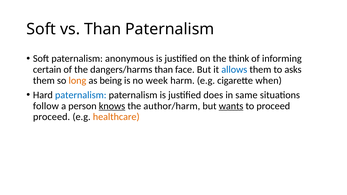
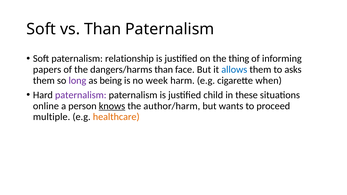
anonymous: anonymous -> relationship (129, 59)
think: think -> thing (239, 59)
certain: certain -> papers (47, 70)
long colour: orange -> purple (77, 81)
paternalism colour: blue -> purple (81, 95)
does: does -> child (213, 95)
same: same -> these (247, 95)
follow: follow -> online (46, 106)
wants underline: present -> none (231, 106)
proceed: proceed -> multiple (52, 117)
